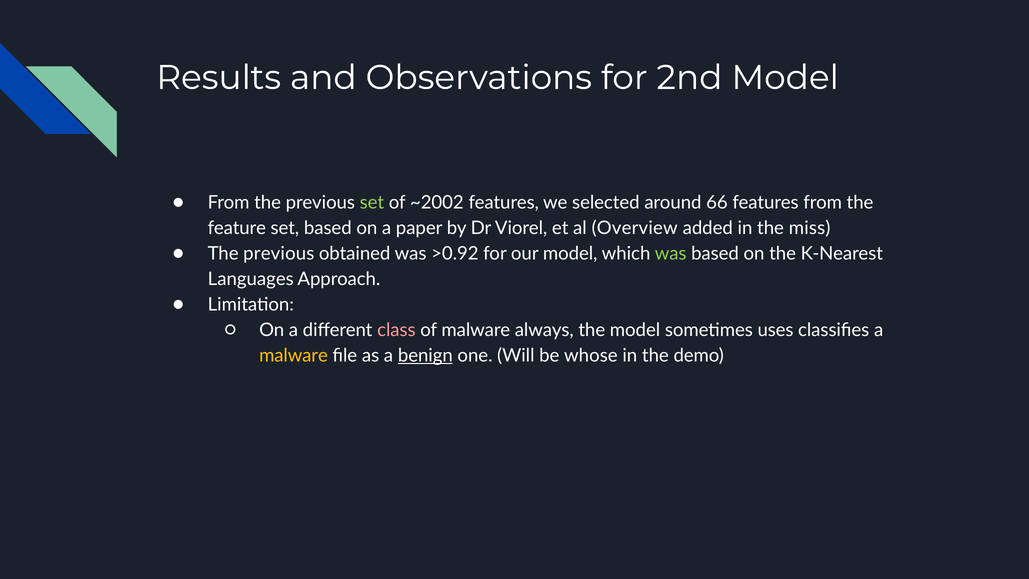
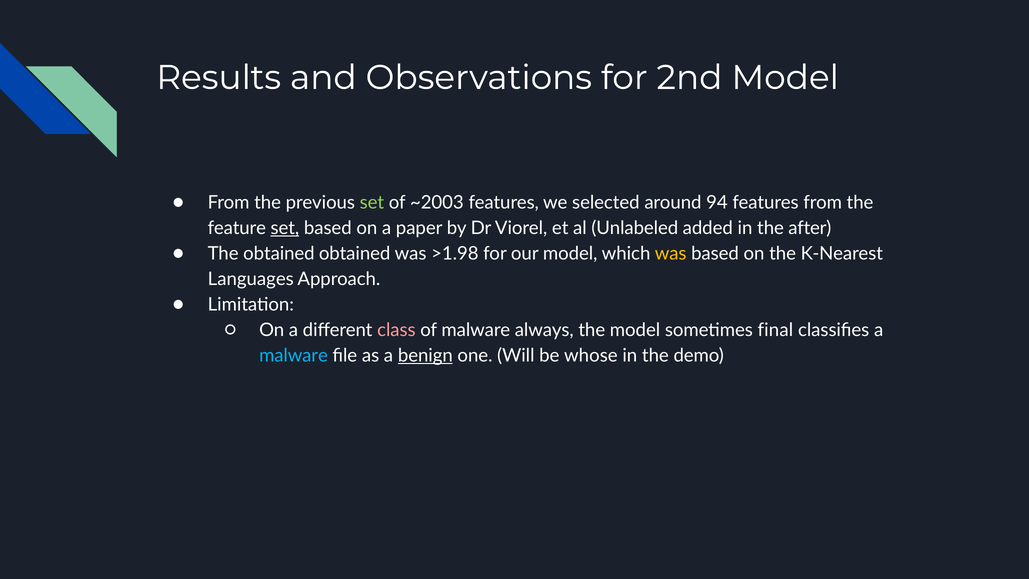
~2002: ~2002 -> ~2003 (437, 202)
66: 66 -> 94 (717, 202)
set underline: none -> present (285, 228)
Overview: Overview -> Unlabeled (635, 228)
miss: miss -> after (810, 228)
previous: previous -> obtained (279, 253)
>0.92: >0.92 -> >1.98 (455, 253)
was colour: light green -> yellow (671, 253)
uses: uses -> final (775, 330)
malware colour: yellow -> light blue (294, 356)
